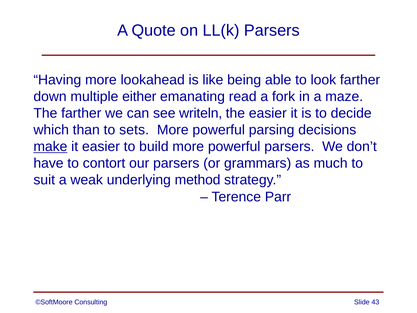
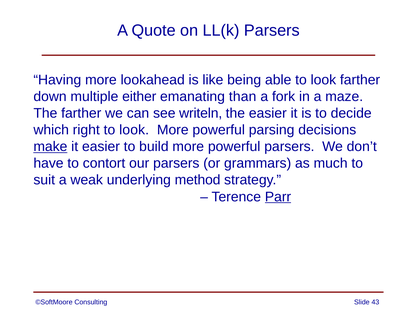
read: read -> than (243, 97)
than: than -> right (86, 130)
sets: sets -> look (134, 130)
Parr underline: none -> present (278, 197)
